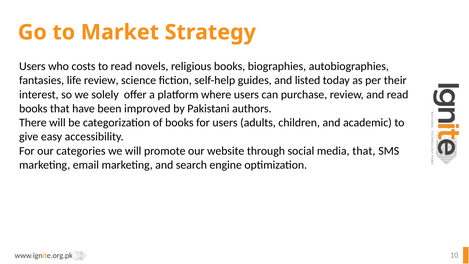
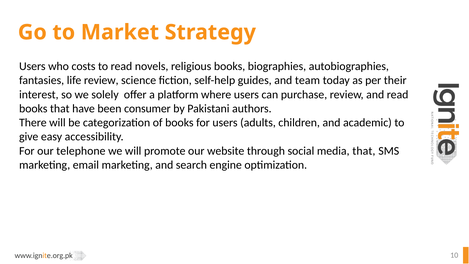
listed: listed -> team (307, 80)
improved: improved -> consumer (147, 109)
categories: categories -> telephone (81, 151)
